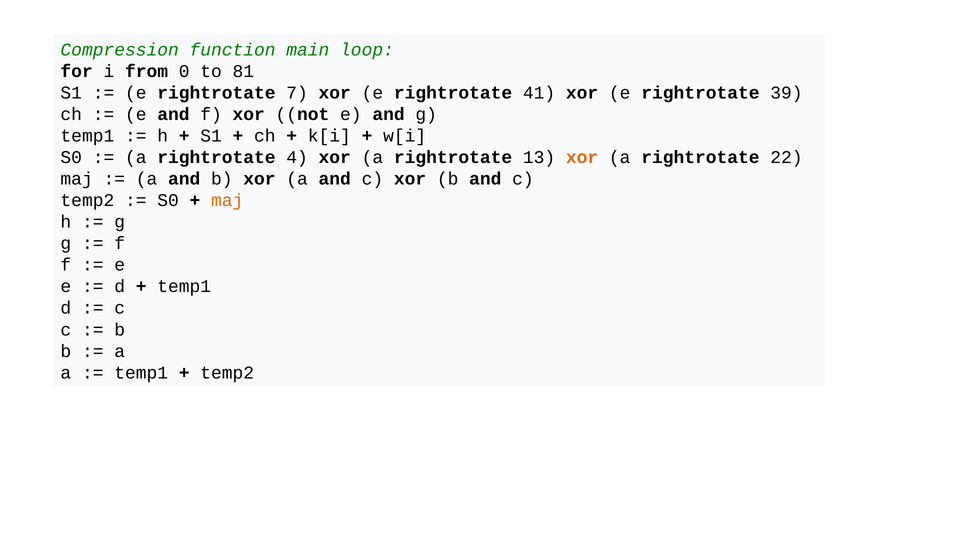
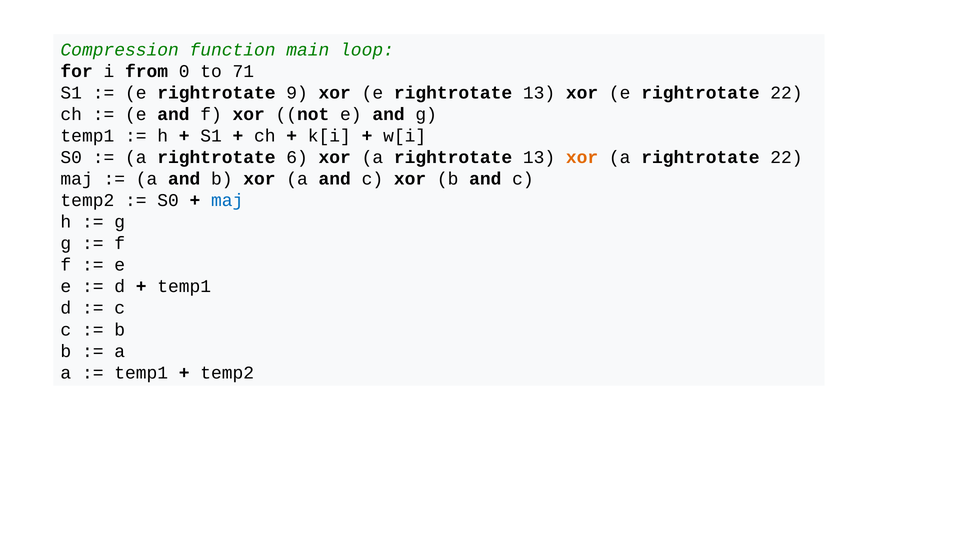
81: 81 -> 71 (243, 71)
7: 7 -> 9 (297, 93)
e rightrotate 41: 41 -> 13 (539, 93)
e rightrotate 39: 39 -> 22 (786, 93)
4: 4 -> 6 (297, 157)
maj colour: orange -> blue (227, 200)
